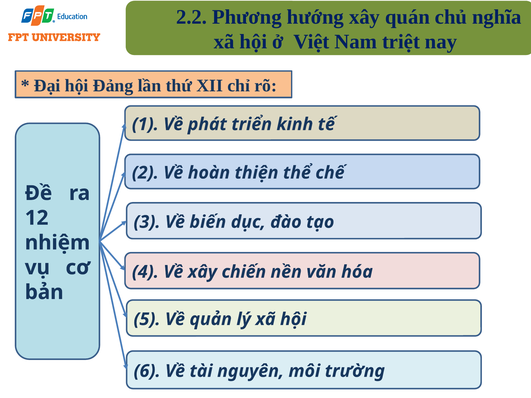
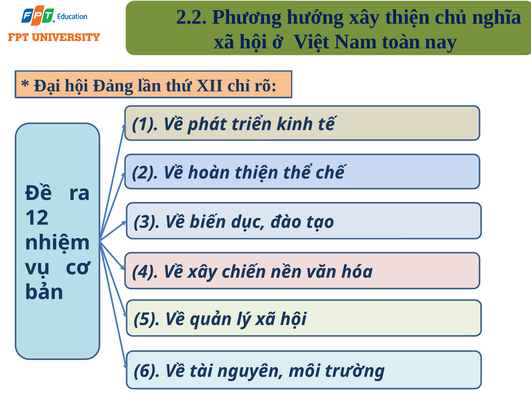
xây quán: quán -> thiện (407, 17)
triệt: triệt -> toàn (401, 42)
